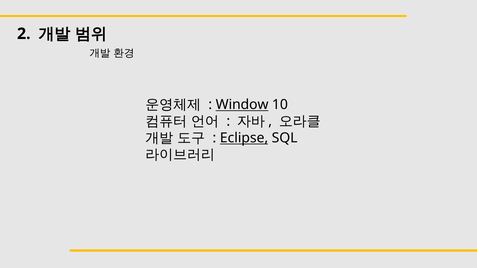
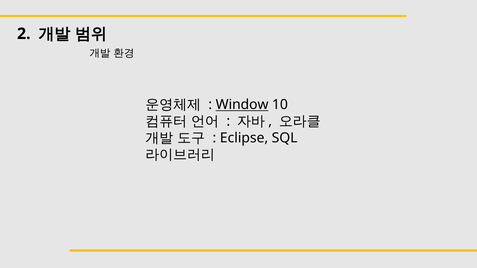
Eclipse underline: present -> none (244, 138)
